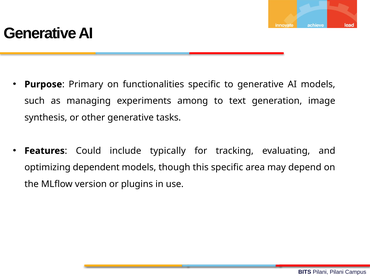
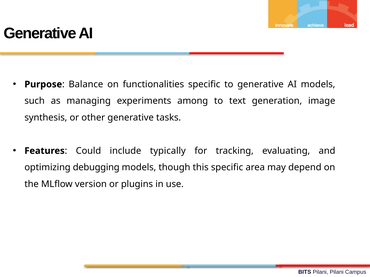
Primary: Primary -> Balance (86, 84)
dependent: dependent -> debugging (96, 168)
